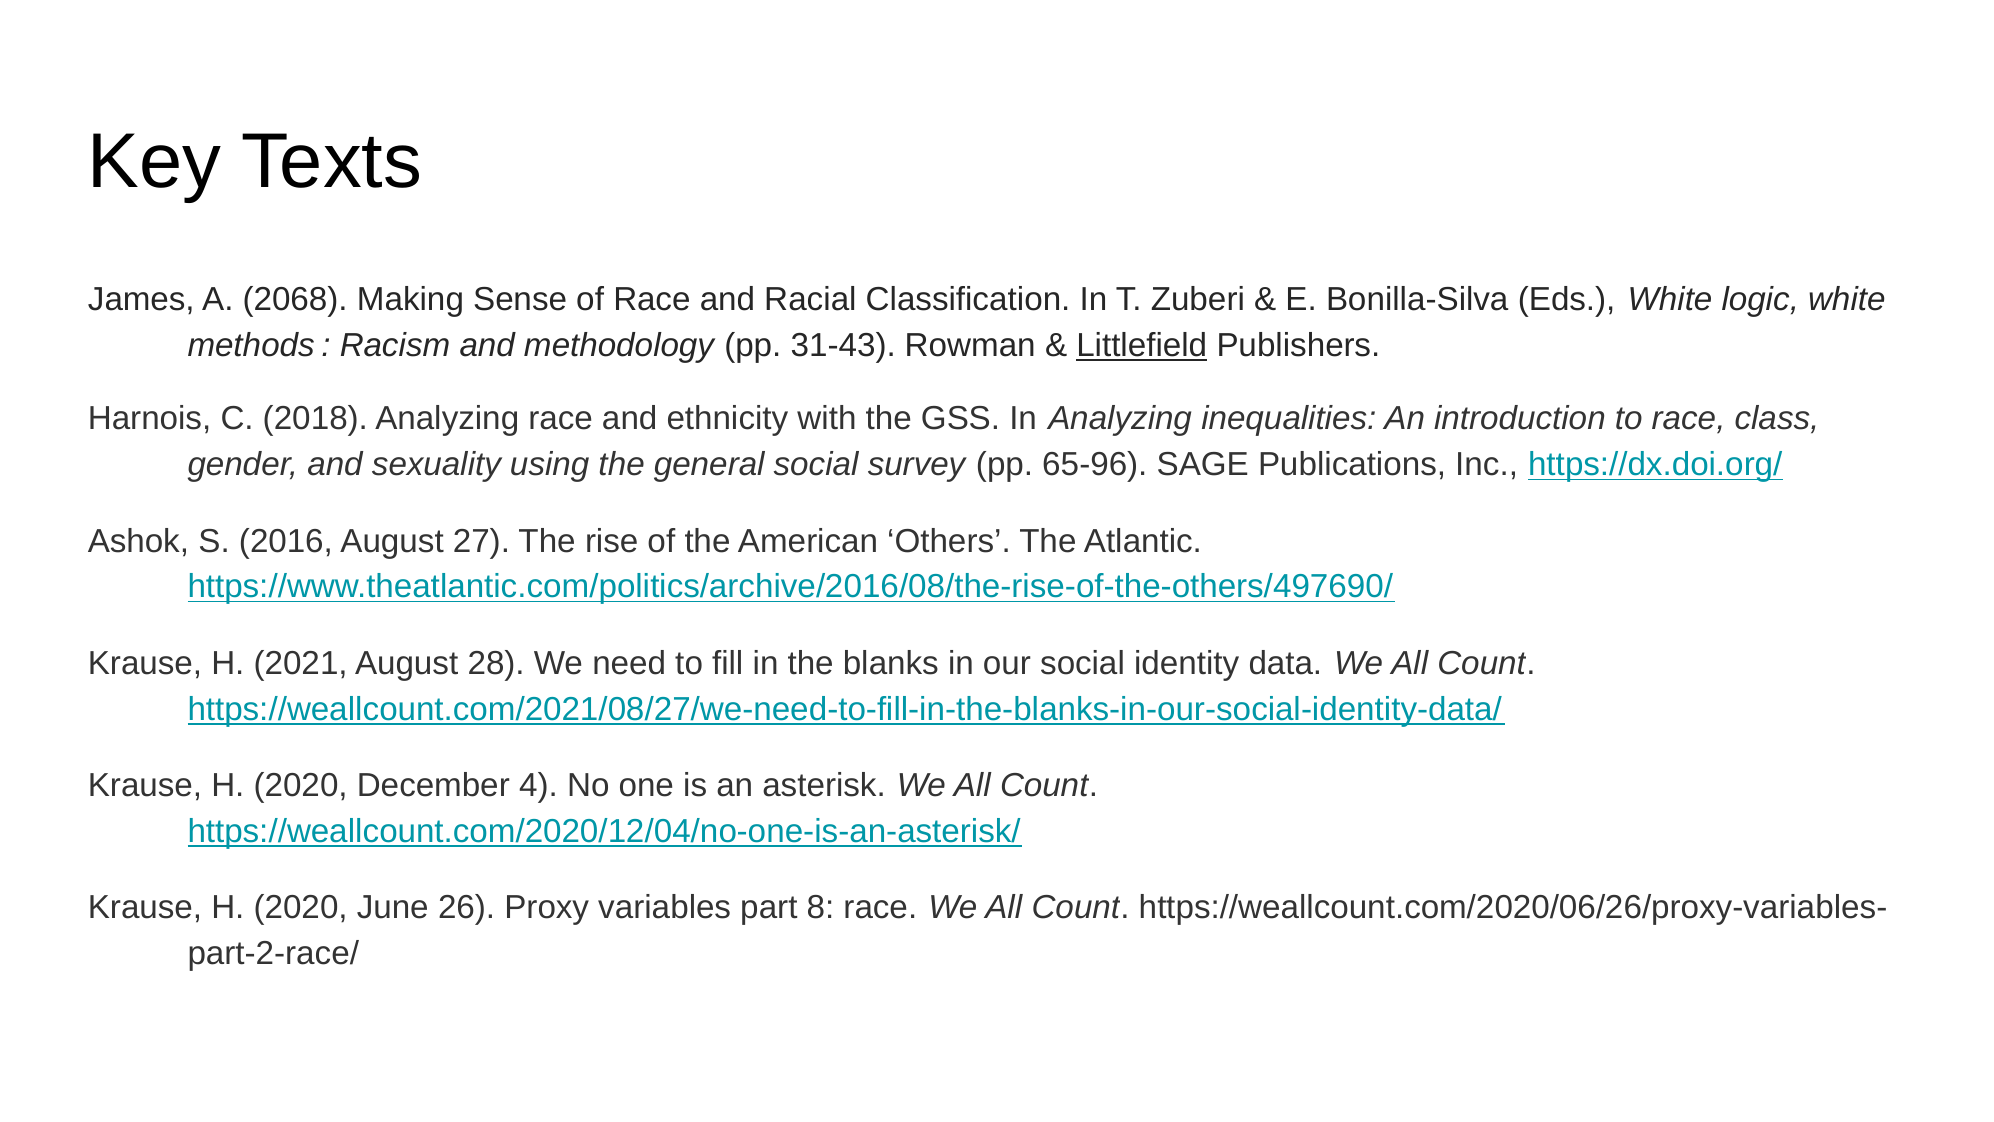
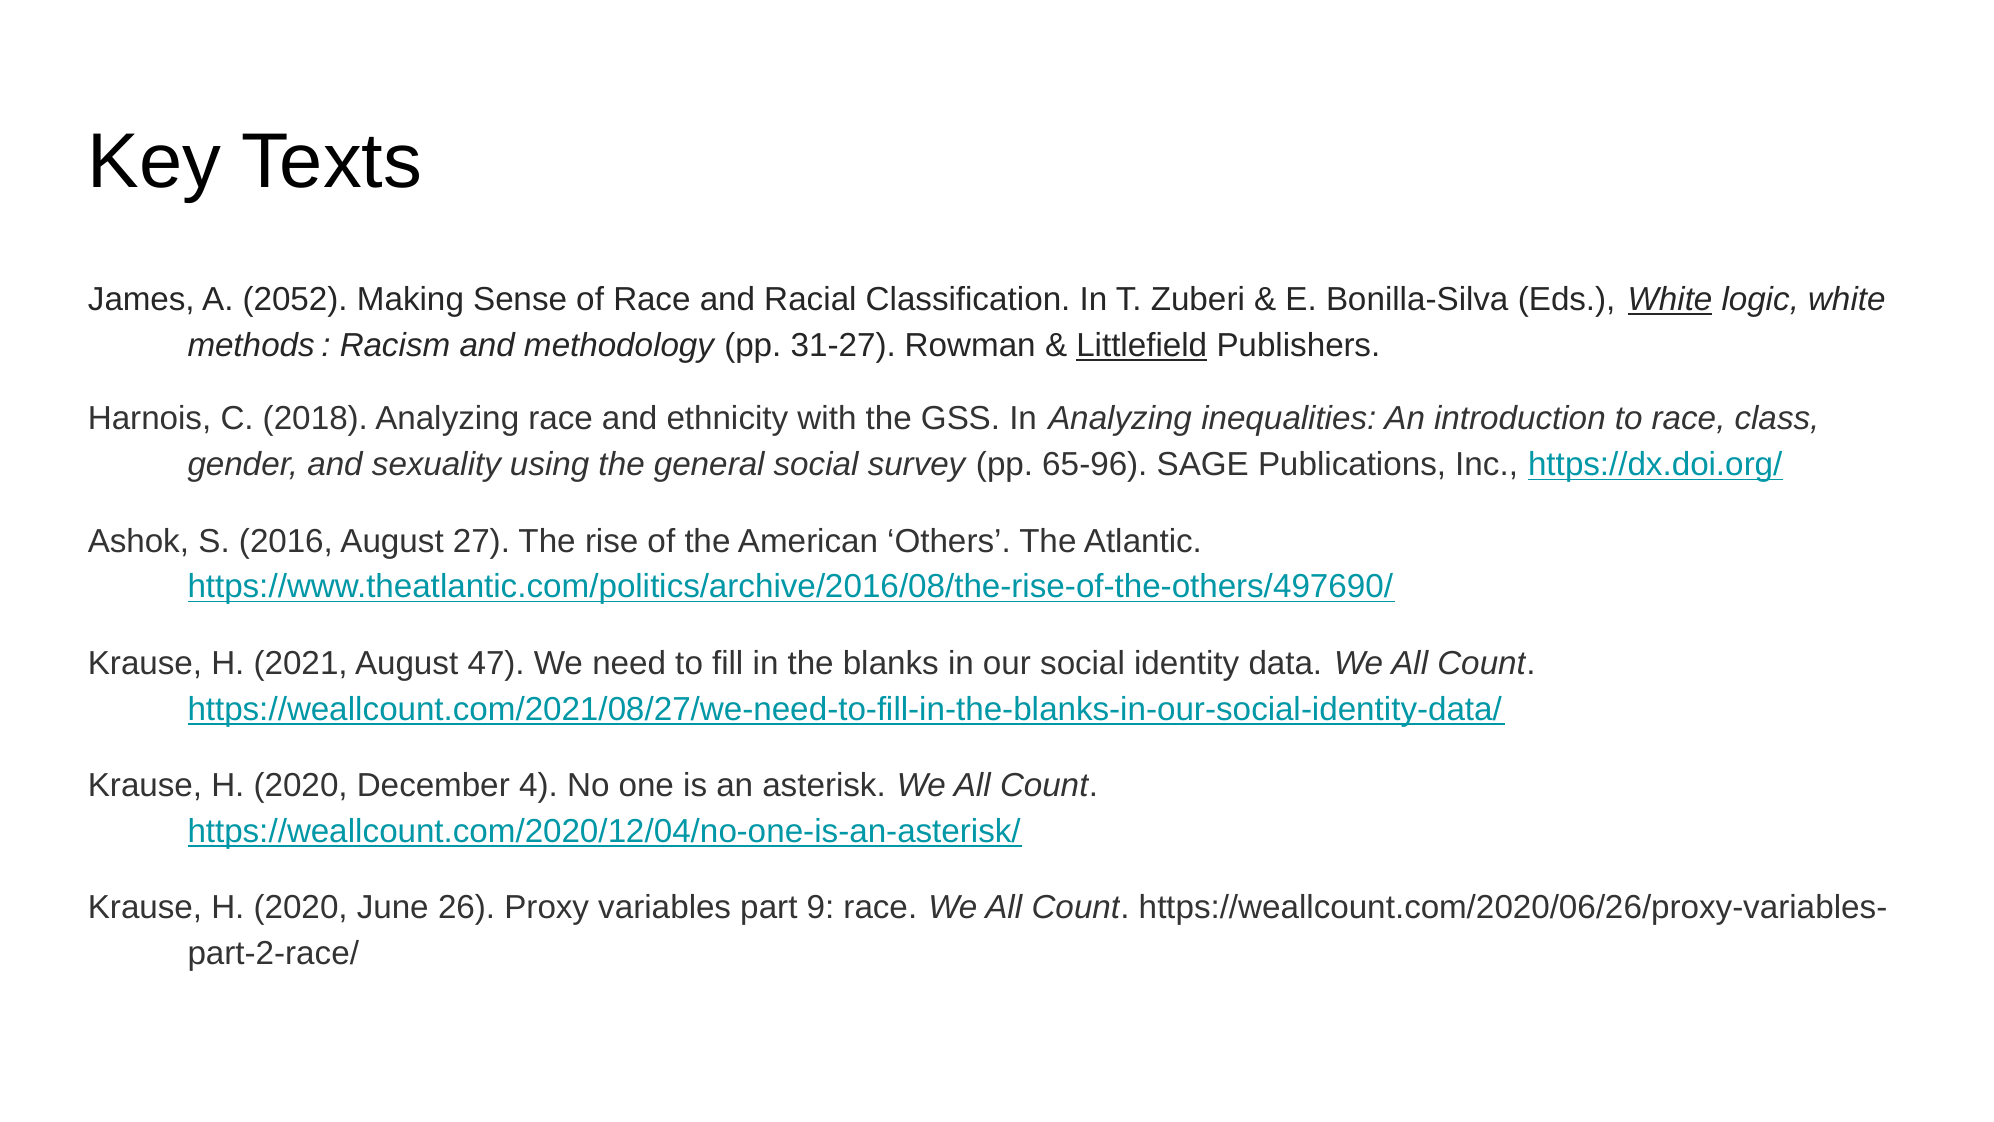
2068: 2068 -> 2052 (295, 299)
White underline: none -> present (1670, 299)
31-43: 31-43 -> 31-27 (843, 345)
28: 28 -> 47 (496, 663)
8: 8 -> 9 (820, 907)
